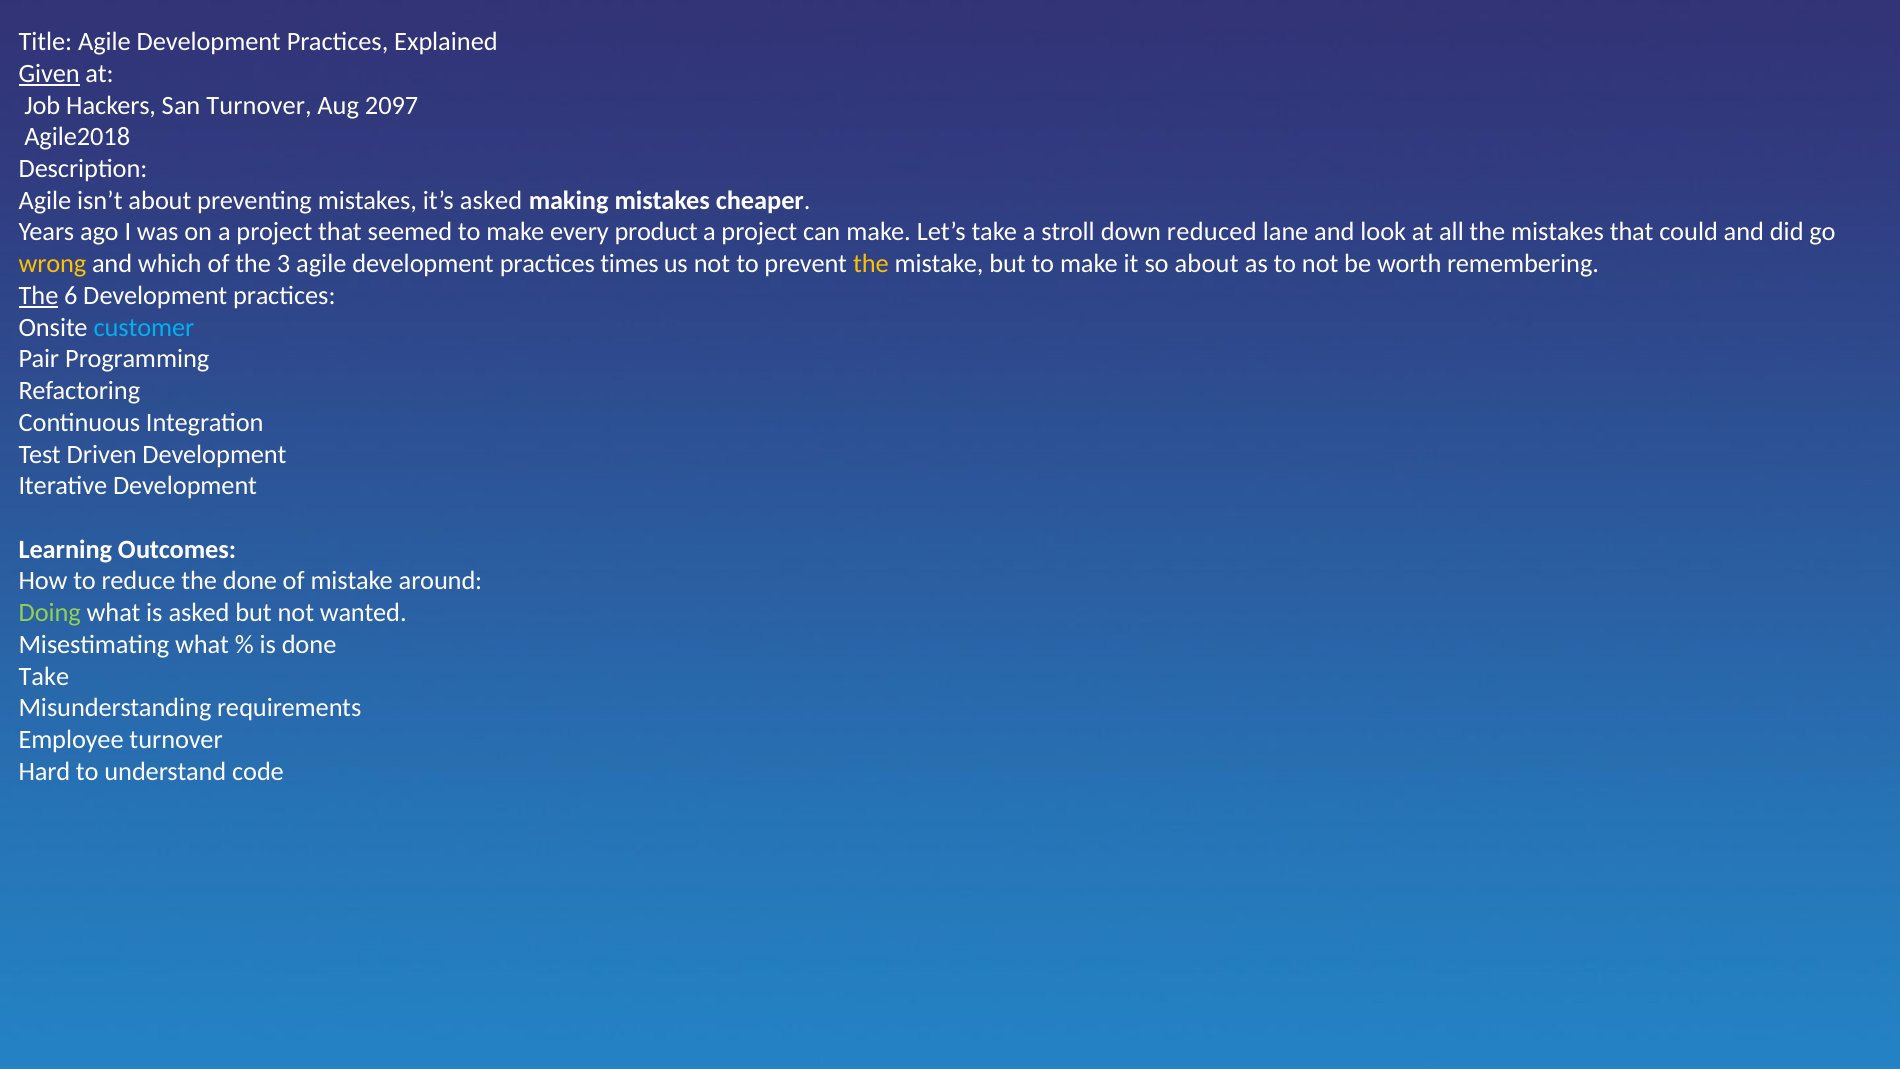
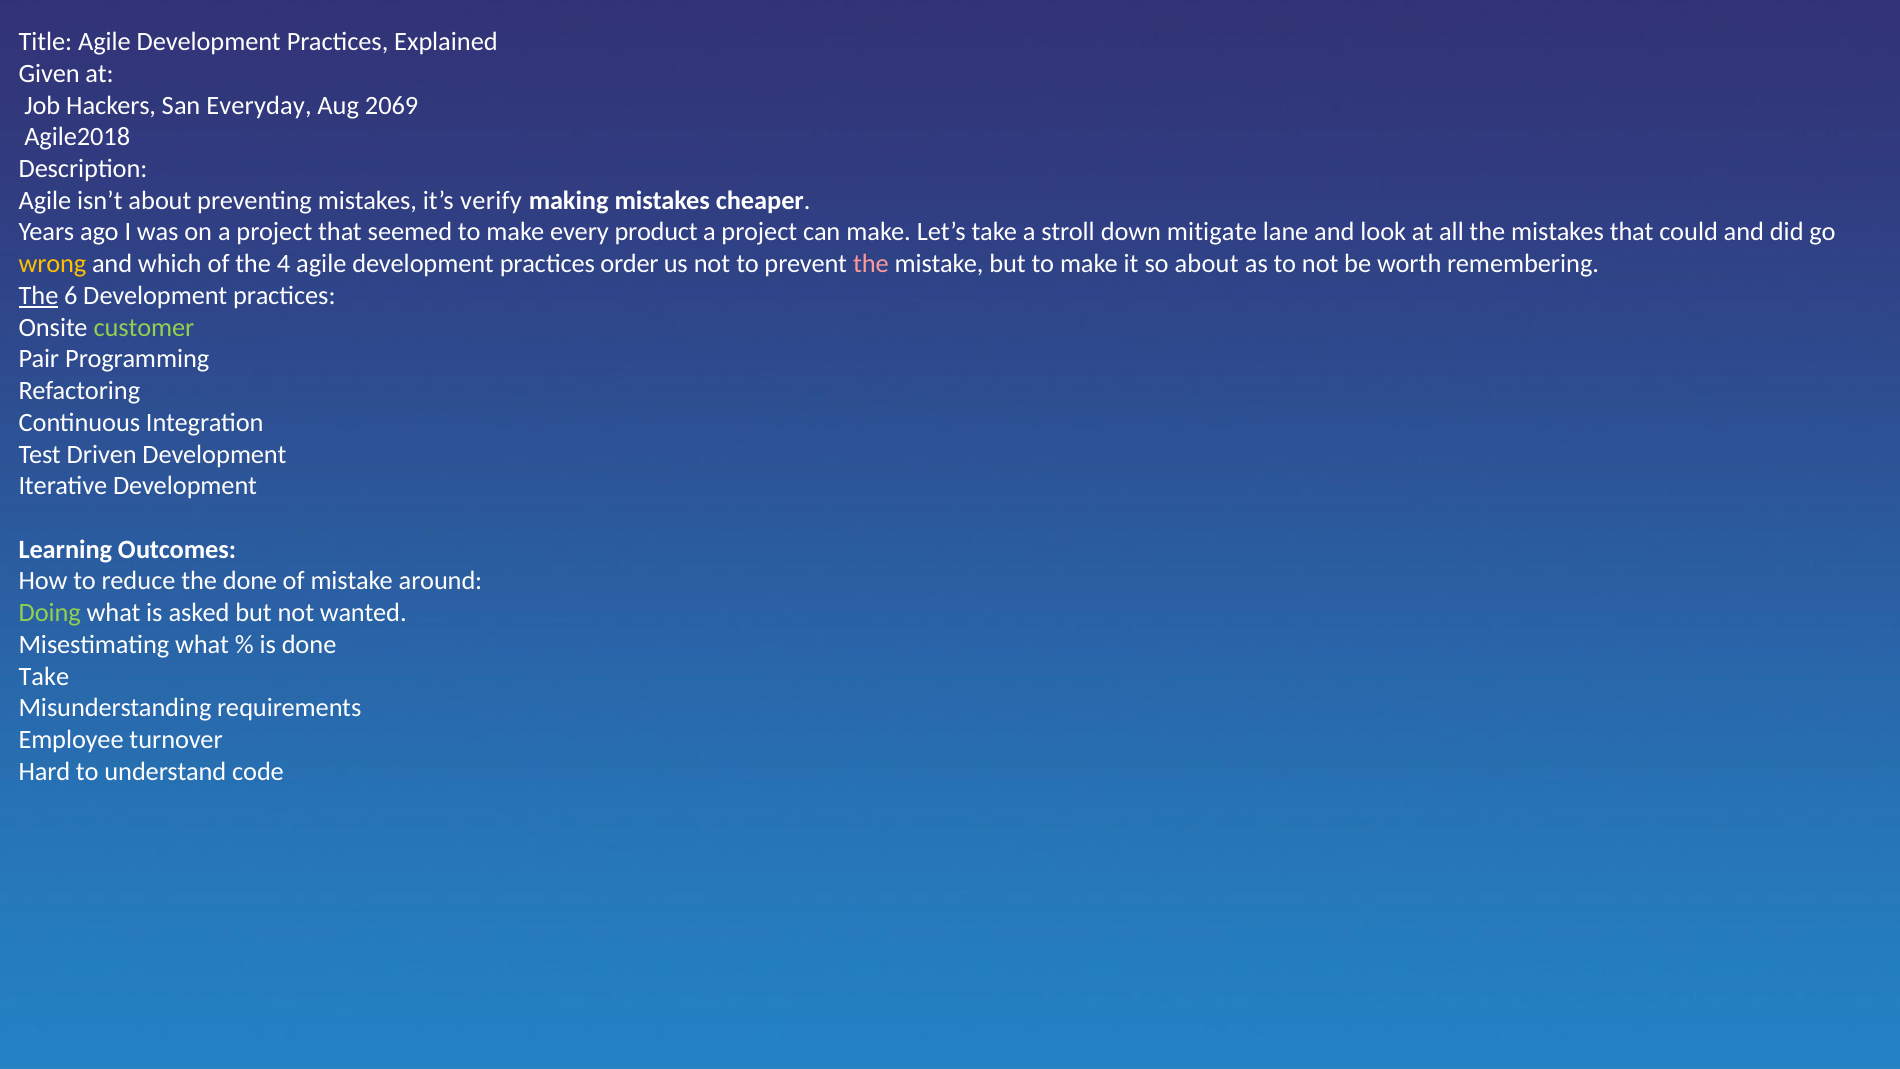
Given underline: present -> none (49, 74)
San Turnover: Turnover -> Everyday (259, 105)
2097: 2097 -> 2069 (392, 105)
it’s asked: asked -> verify (491, 201)
reduced: reduced -> mitigate (1212, 232)
3: 3 -> 4 (284, 264)
times: times -> order (630, 264)
the colour: yellow -> pink (871, 264)
customer colour: light blue -> light green (144, 327)
